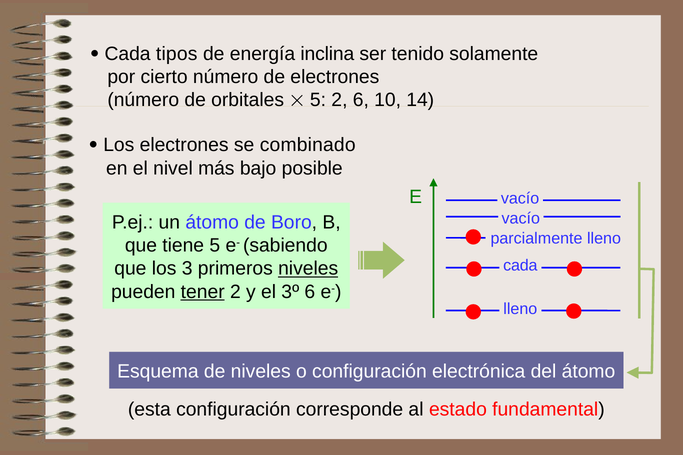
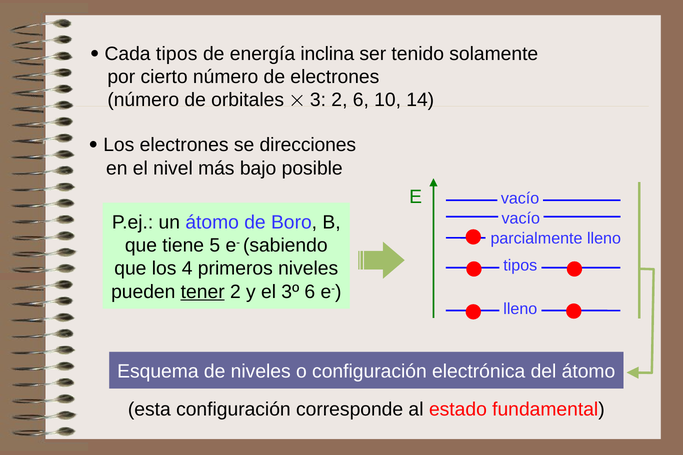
5: 5 -> 3 (318, 100)
combinado: combinado -> direcciones (308, 145)
cada: cada -> tipos (520, 266)
3: 3 -> 4 (187, 269)
niveles underline: present -> none (308, 269)
